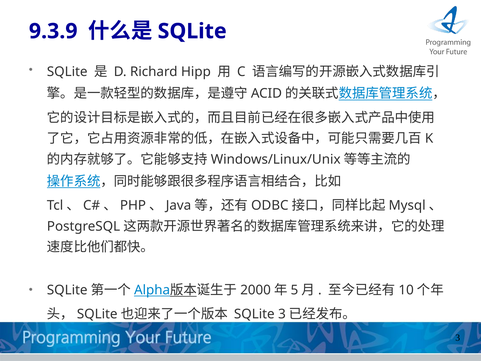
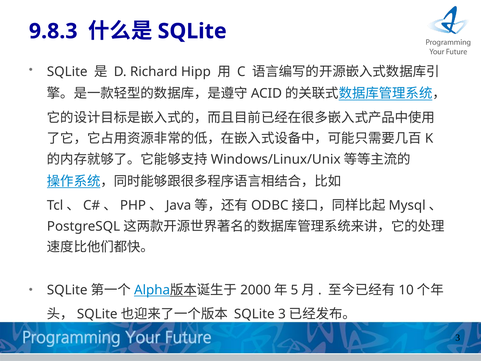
9.3.9: 9.3.9 -> 9.8.3 (53, 31)
